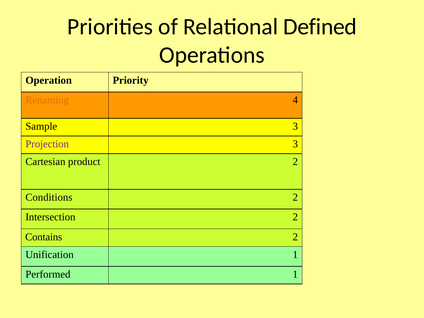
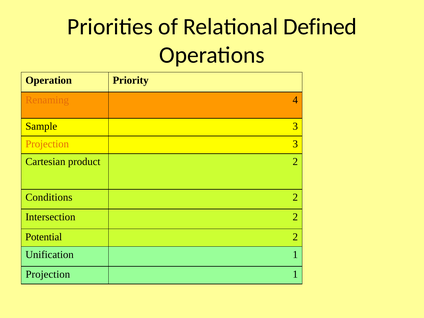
Projection colour: purple -> orange (47, 144)
Contains: Contains -> Potential (44, 237)
Performed: Performed -> Projection (48, 274)
